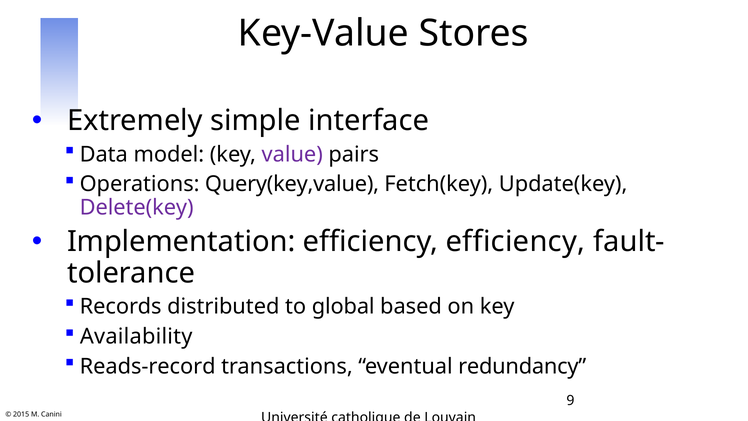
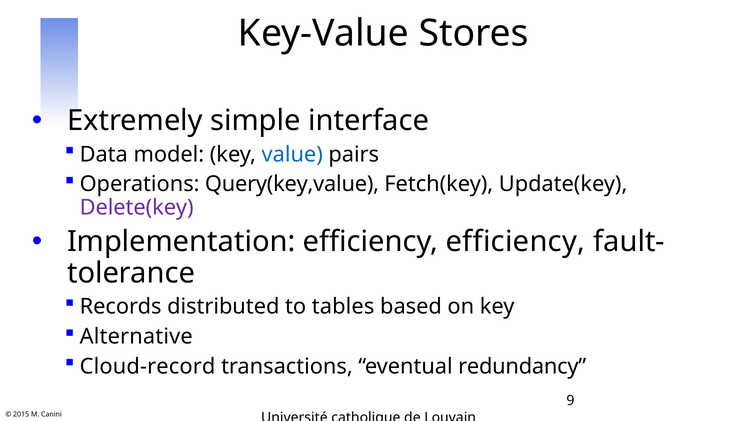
value colour: purple -> blue (292, 154)
global: global -> tables (343, 307)
Availability: Availability -> Alternative (136, 336)
Reads-record: Reads-record -> Cloud-record (148, 366)
